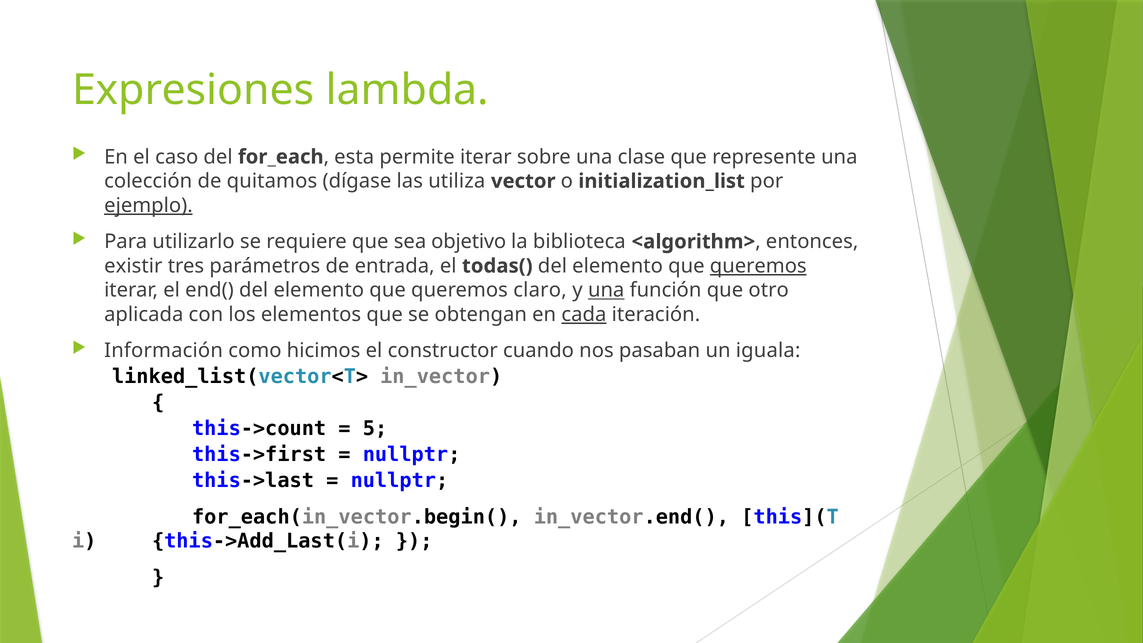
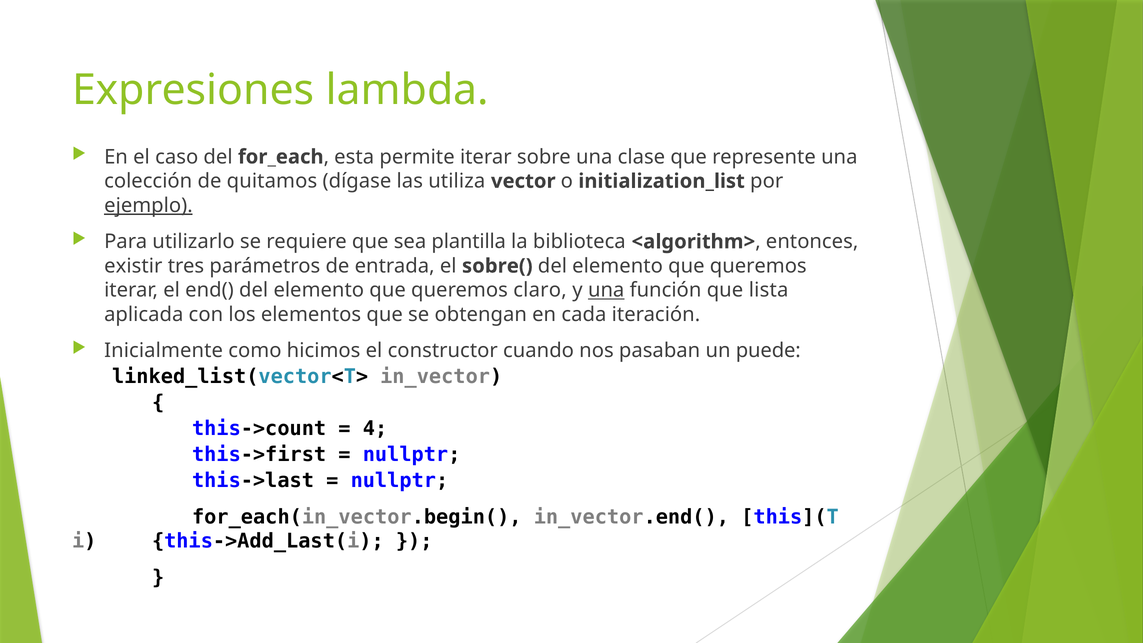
objetivo: objetivo -> plantilla (469, 242)
todas(: todas( -> sobre( (497, 266)
queremos underline: present -> none (758, 266)
otro: otro -> lista (769, 290)
cada underline: present -> none (584, 315)
Información: Información -> Inicialmente (164, 351)
iguala: iguala -> puede (768, 351)
5: 5 -> 4 (375, 429)
